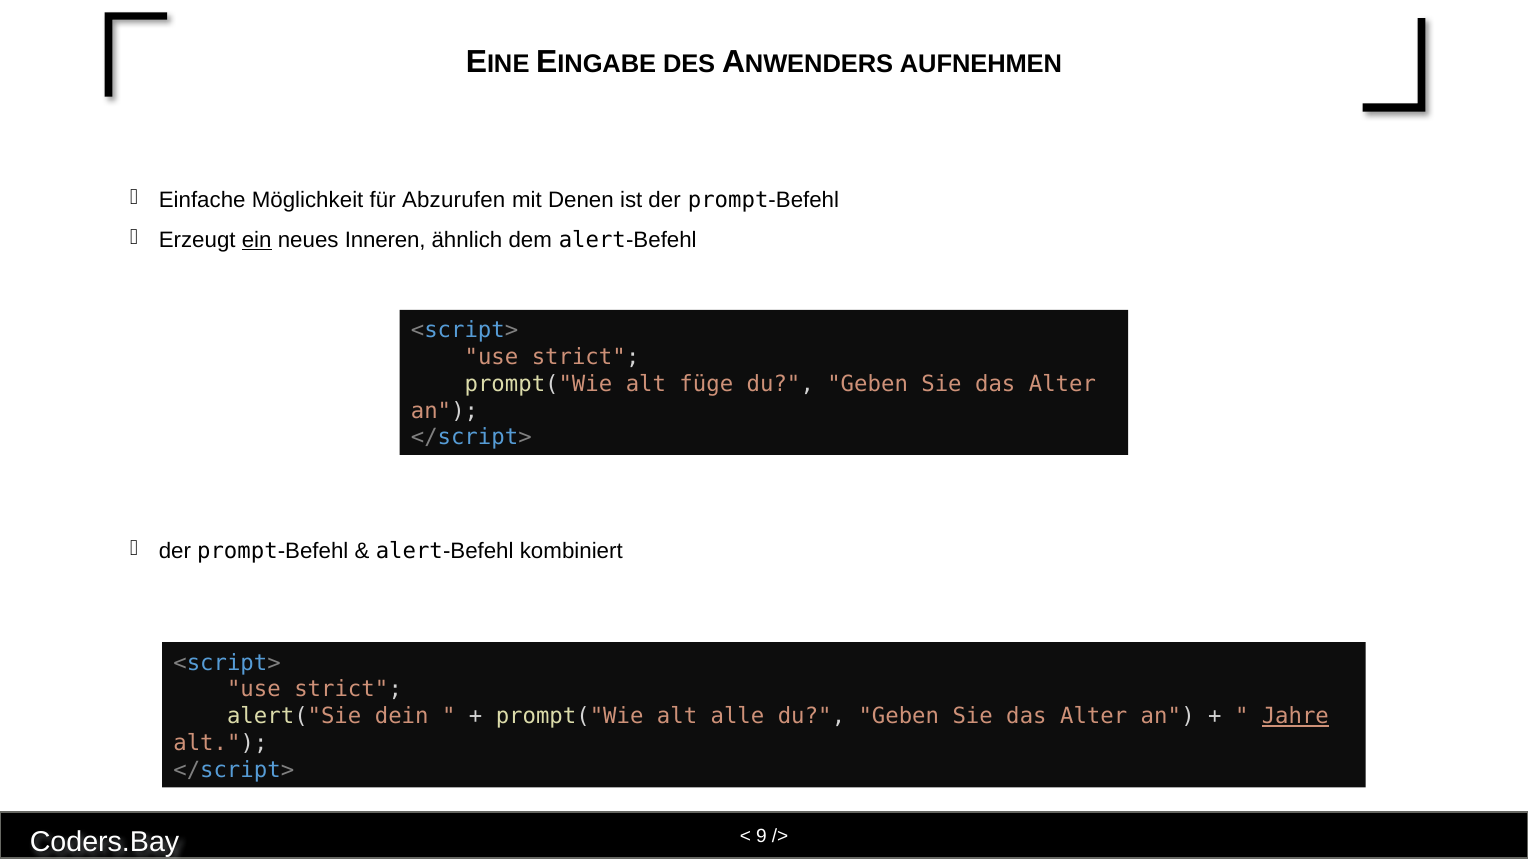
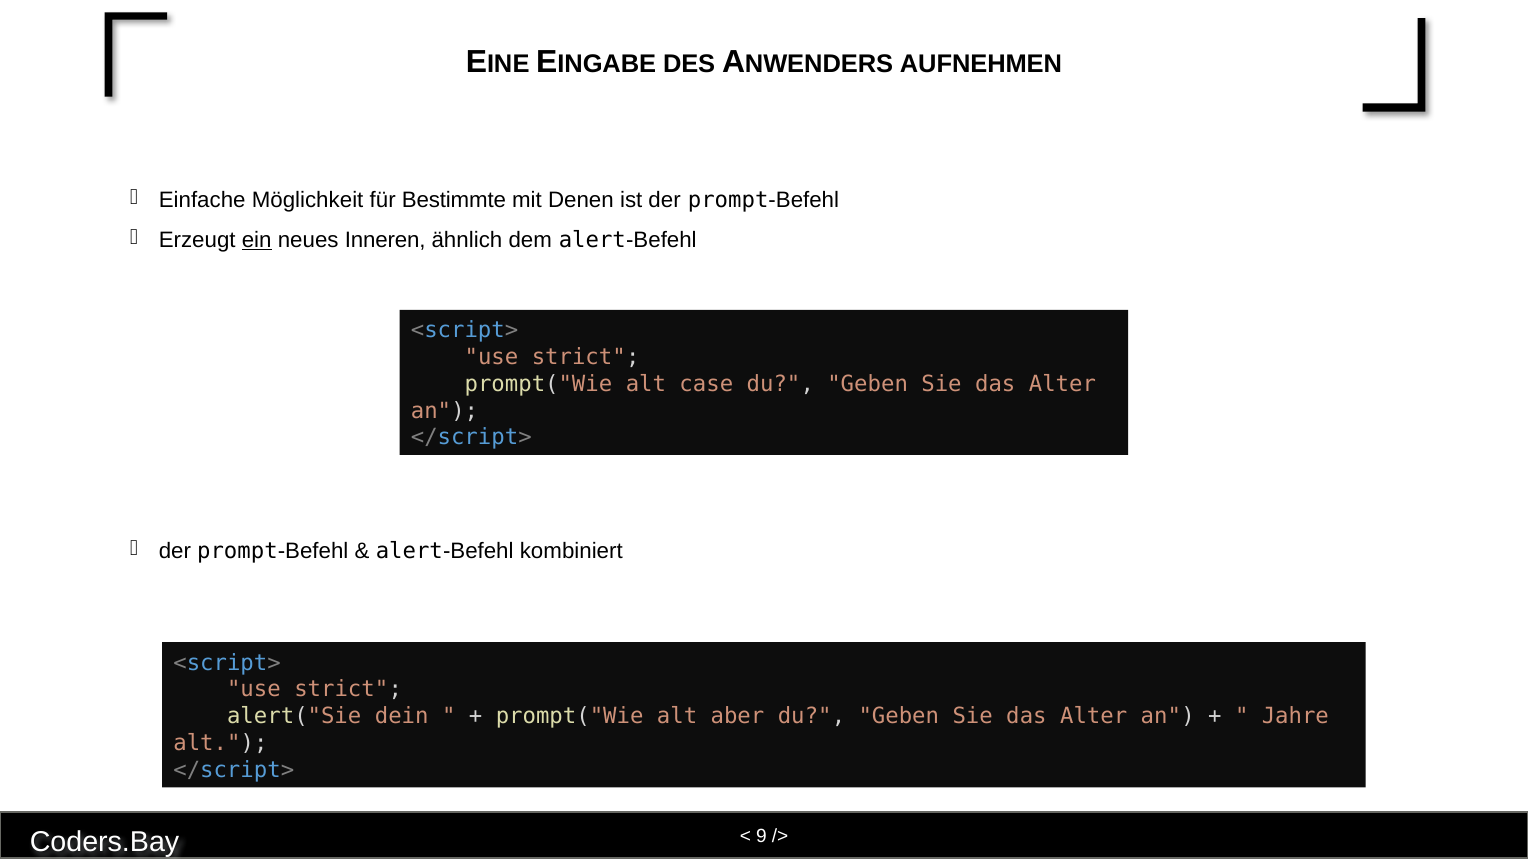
Abzurufen: Abzurufen -> Bestimmte (454, 200)
füge: füge -> case (706, 384)
alle: alle -> aber (737, 716)
Jahre underline: present -> none (1295, 716)
